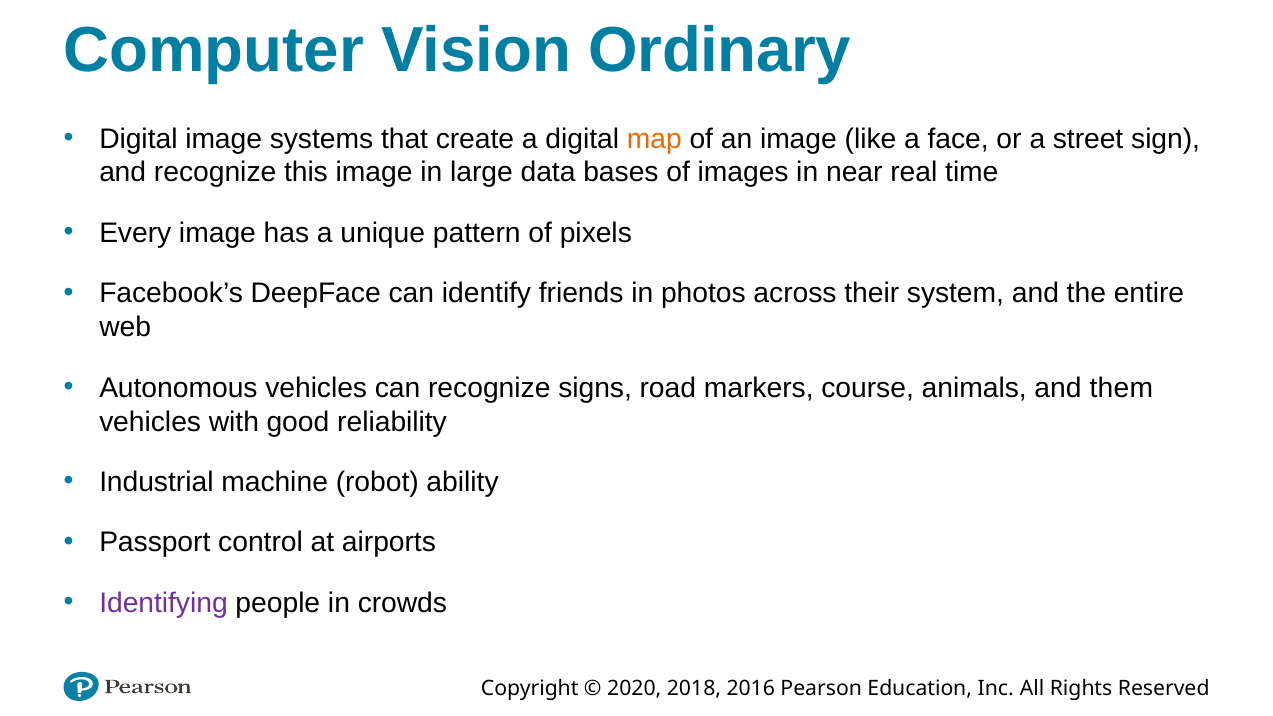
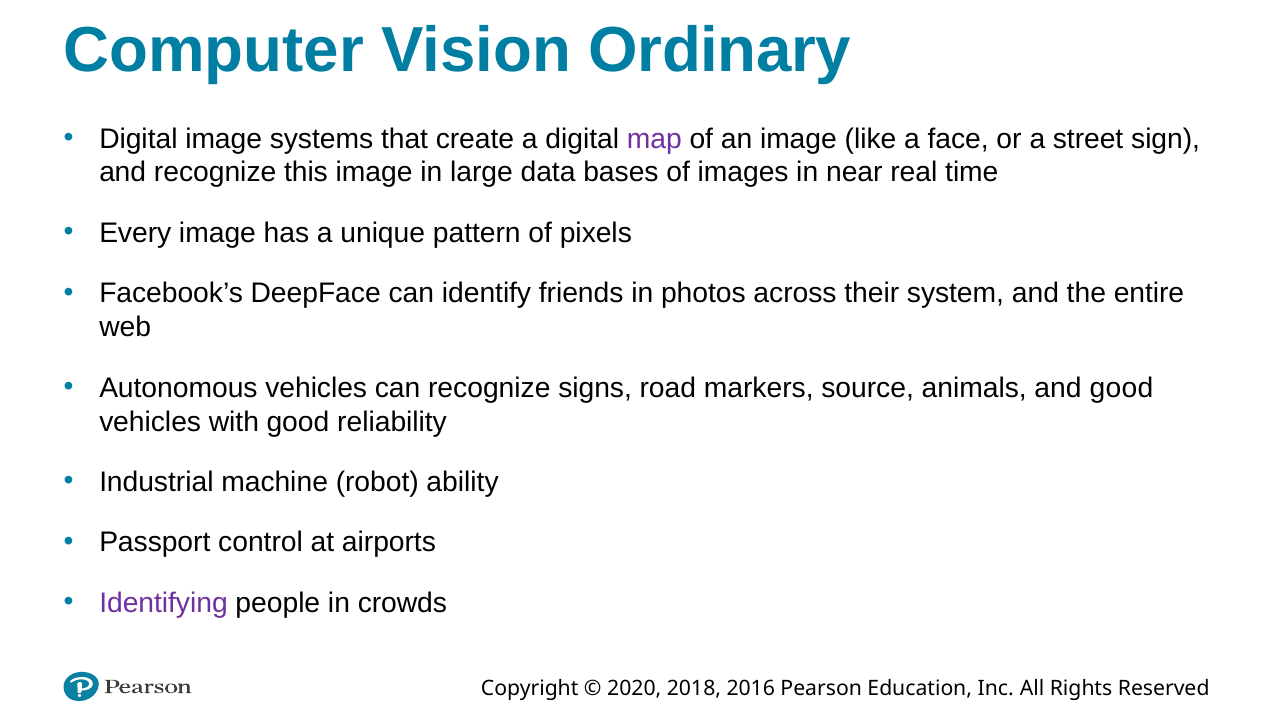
map colour: orange -> purple (654, 139)
course: course -> source (868, 388)
and them: them -> good (1121, 388)
